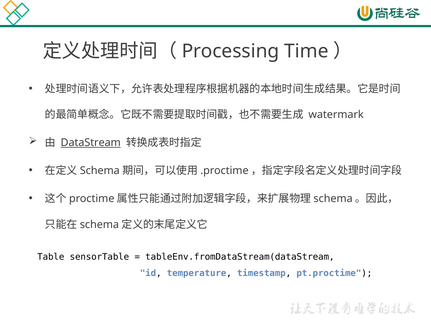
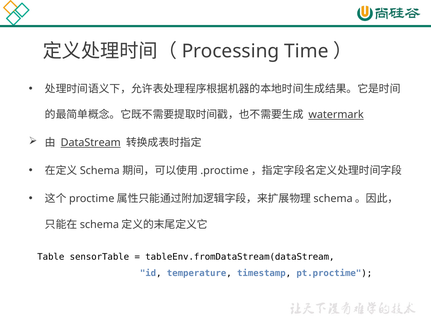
watermark underline: none -> present (336, 115)
